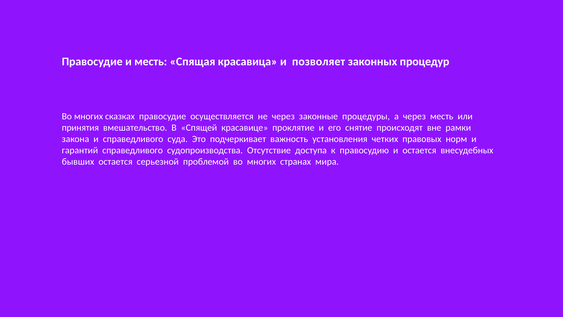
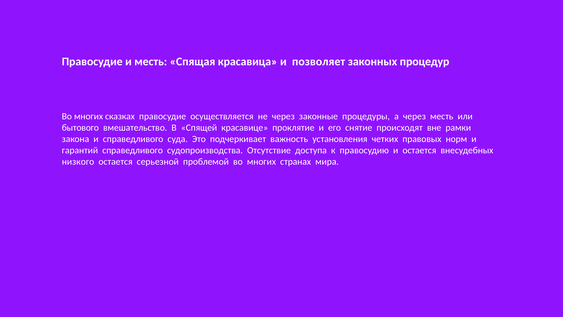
принятия: принятия -> бытового (80, 128)
бывших: бывших -> низкого (78, 162)
